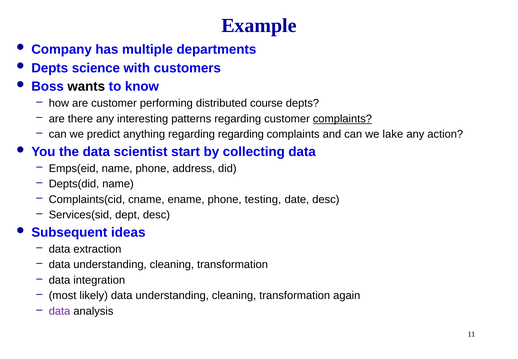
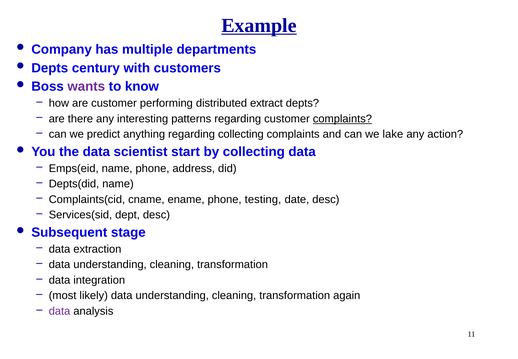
Example underline: none -> present (259, 26)
science: science -> century (96, 68)
wants colour: black -> purple (86, 86)
course: course -> extract (266, 103)
regarding regarding: regarding -> collecting (241, 134)
ideas: ideas -> stage (128, 232)
